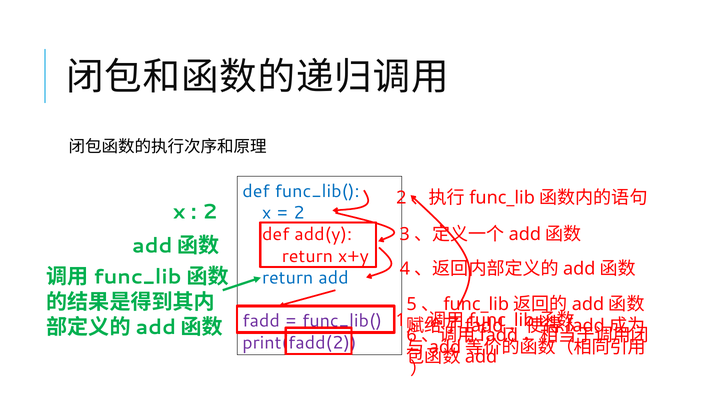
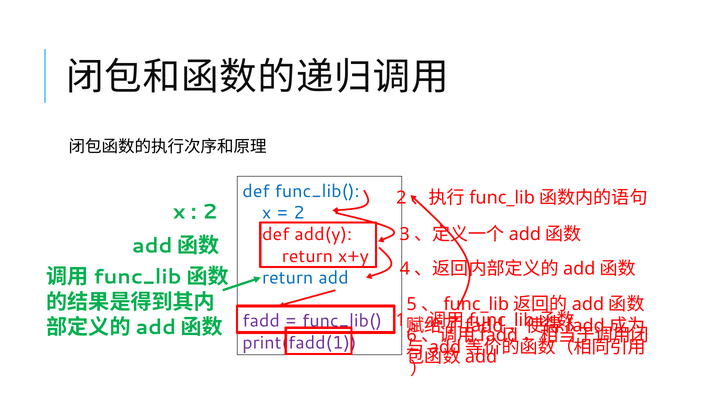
print(fadd(2: print(fadd(2 -> print(fadd(1 (299, 343)
